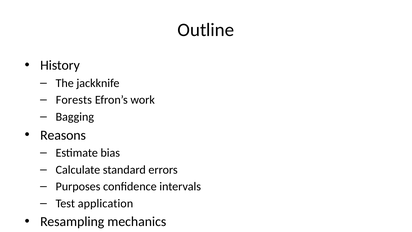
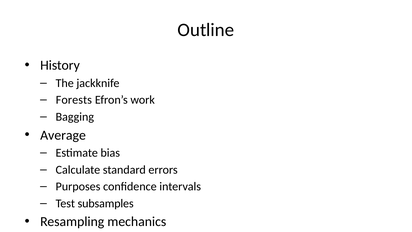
Reasons: Reasons -> Average (63, 135)
application: application -> subsamples (106, 203)
